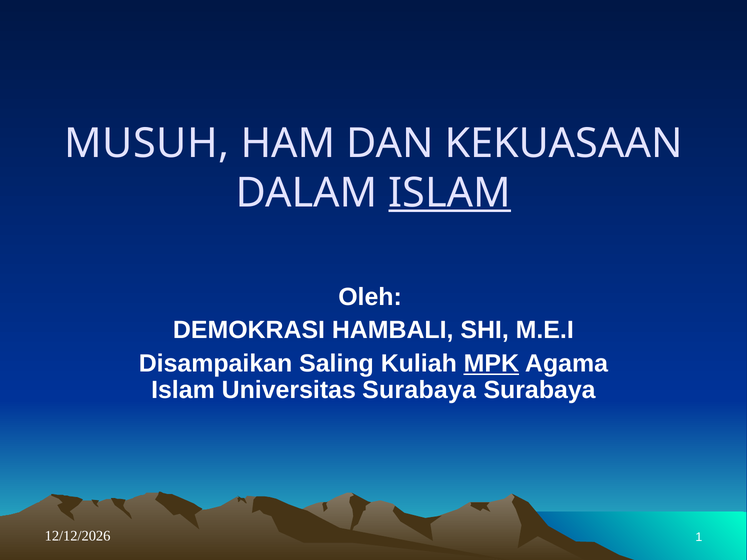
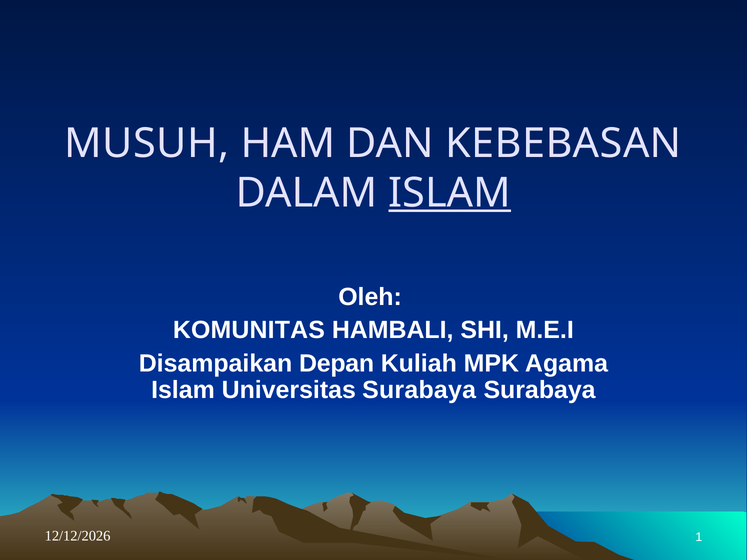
KEKUASAAN: KEKUASAAN -> KEBEBASAN (563, 143)
DEMOKRASI: DEMOKRASI -> KOMUNITAS (249, 330)
Saling: Saling -> Depan (337, 363)
MPK underline: present -> none (491, 363)
